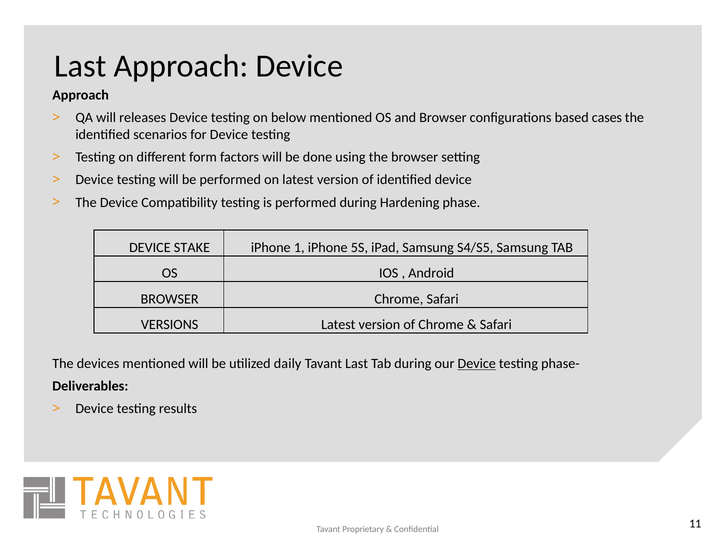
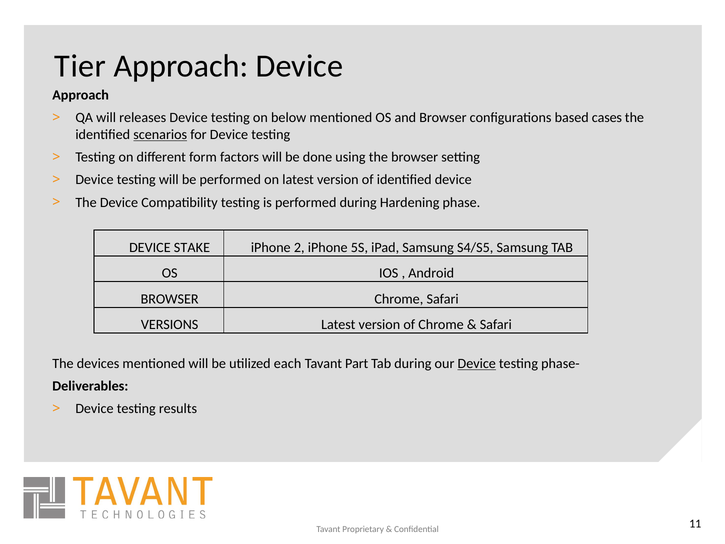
Last: Last -> Tier (80, 66)
scenarios underline: none -> present (160, 135)
1: 1 -> 2 (299, 247)
daily: daily -> each (288, 363)
Tavant Last: Last -> Part (357, 363)
